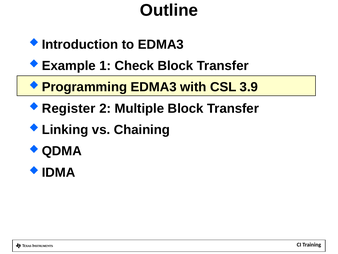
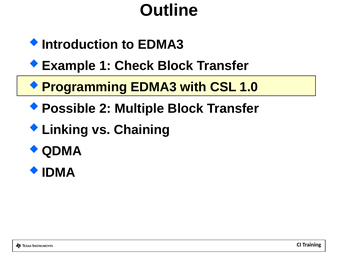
3.9: 3.9 -> 1.0 (249, 87)
Register: Register -> Possible (69, 108)
